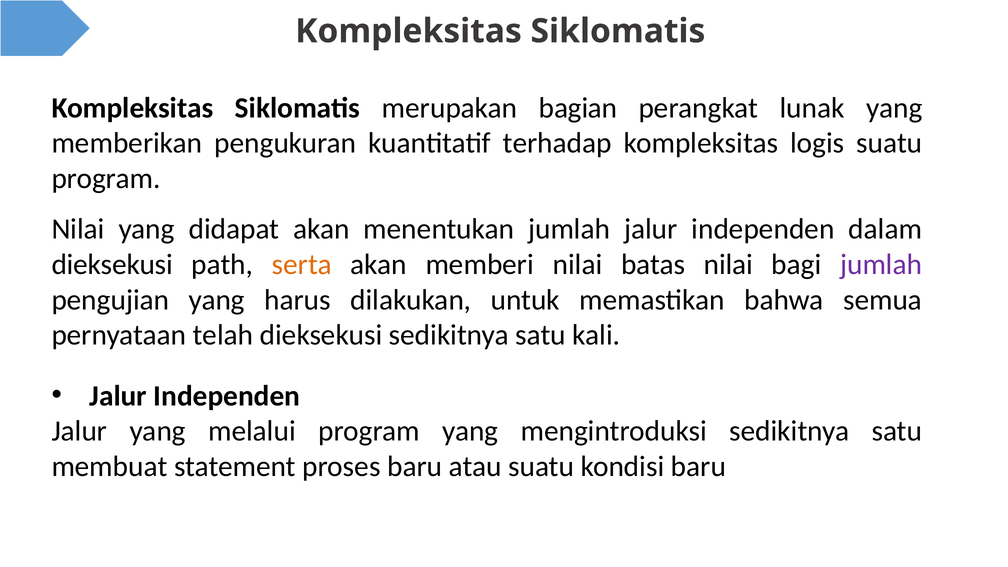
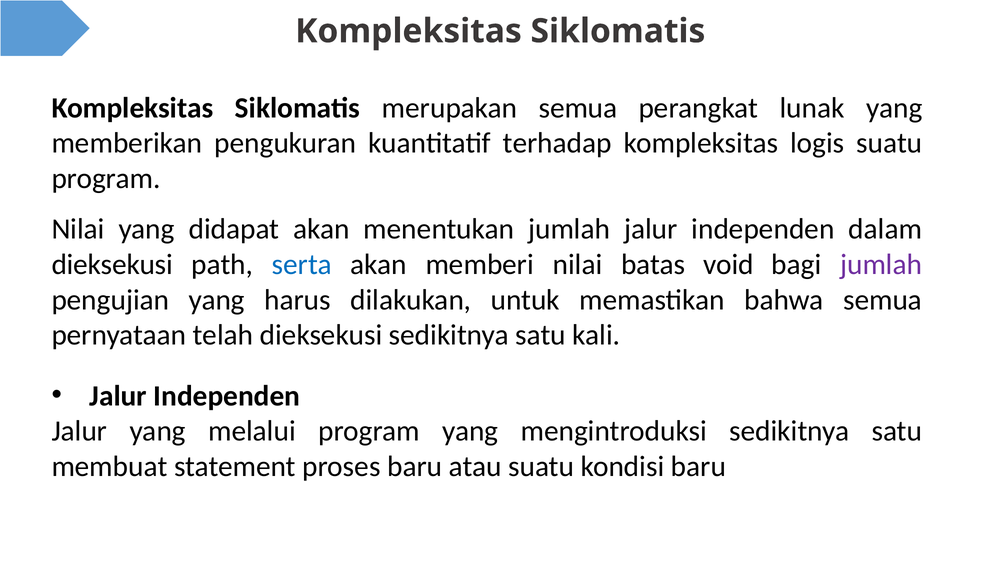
merupakan bagian: bagian -> semua (578, 108)
serta colour: orange -> blue (302, 265)
batas nilai: nilai -> void (728, 265)
